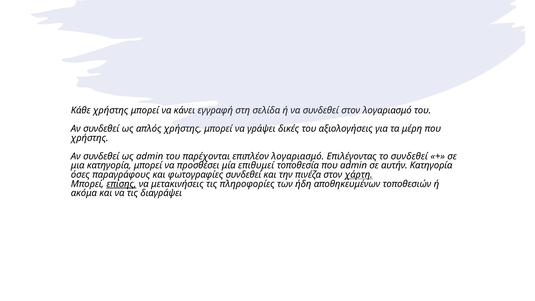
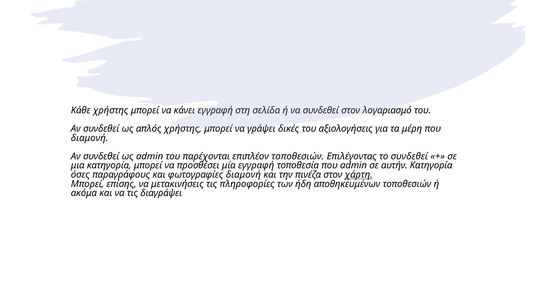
χρήστης: χρήστης -> διαμονή (90, 138)
επιπλέον λογαριασμό: λογαριασμό -> τοποθεσιών (298, 156)
μία επιθυμεί: επιθυμεί -> εγγραφή (256, 165)
φωτογραφίες συνδεθεί: συνδεθεί -> διαμονή (243, 175)
επίσης underline: present -> none (121, 184)
